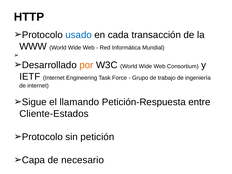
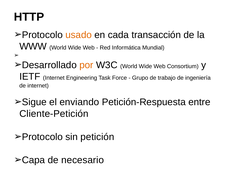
usado colour: blue -> orange (79, 35)
llamando: llamando -> enviando (79, 102)
Cliente-Estados: Cliente-Estados -> Cliente-Petición (54, 114)
